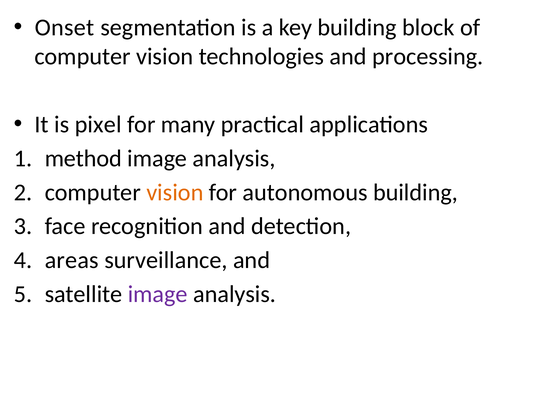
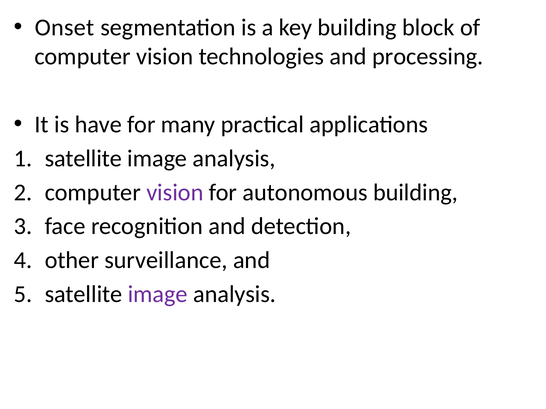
pixel: pixel -> have (98, 125)
method: method -> satellite (83, 159)
vision colour: orange -> purple (175, 193)
areas: areas -> other (72, 261)
